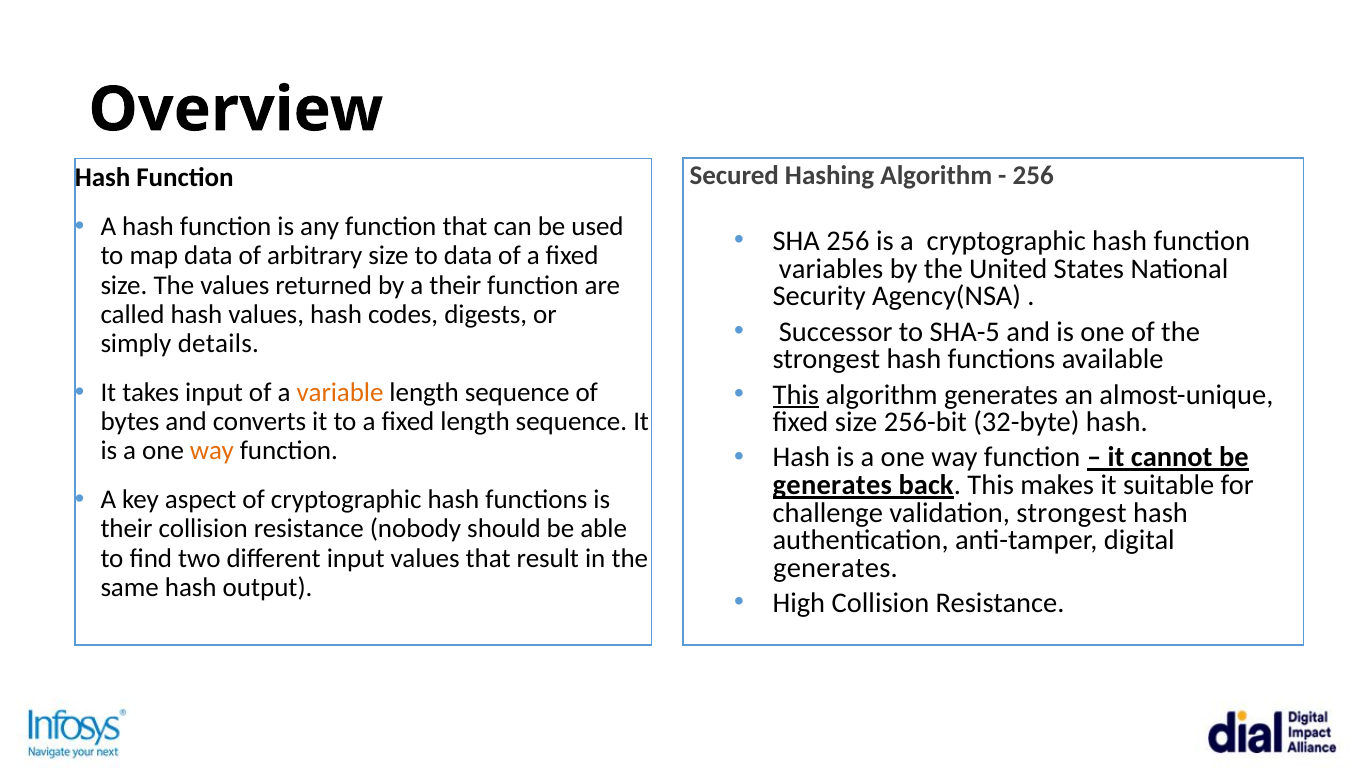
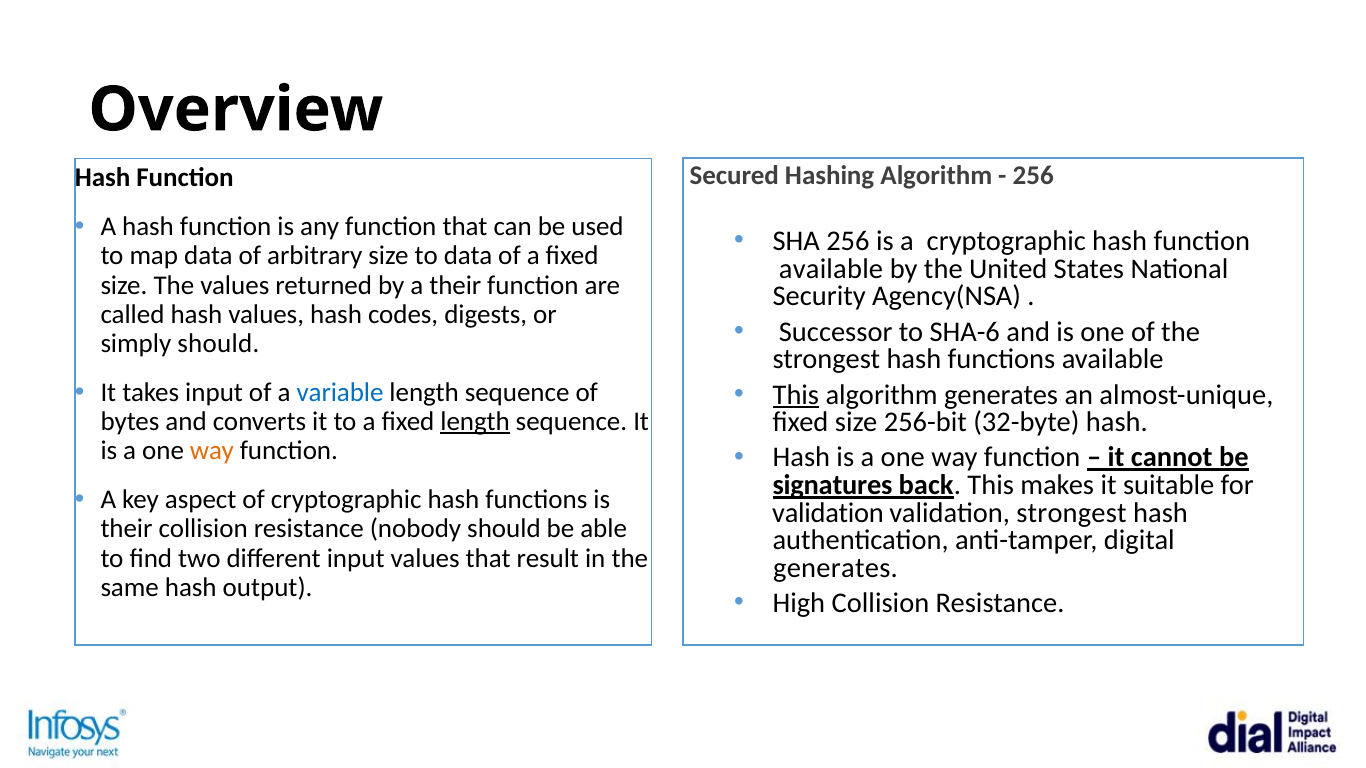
variables: variables -> available (831, 269)
SHA-5: SHA-5 -> SHA-6 (965, 332)
simply details: details -> should (218, 344)
variable colour: orange -> blue (340, 393)
length underline: none -> present (475, 422)
generates: generates -> signatures (833, 485)
challenge: challenge -> validation (828, 513)
